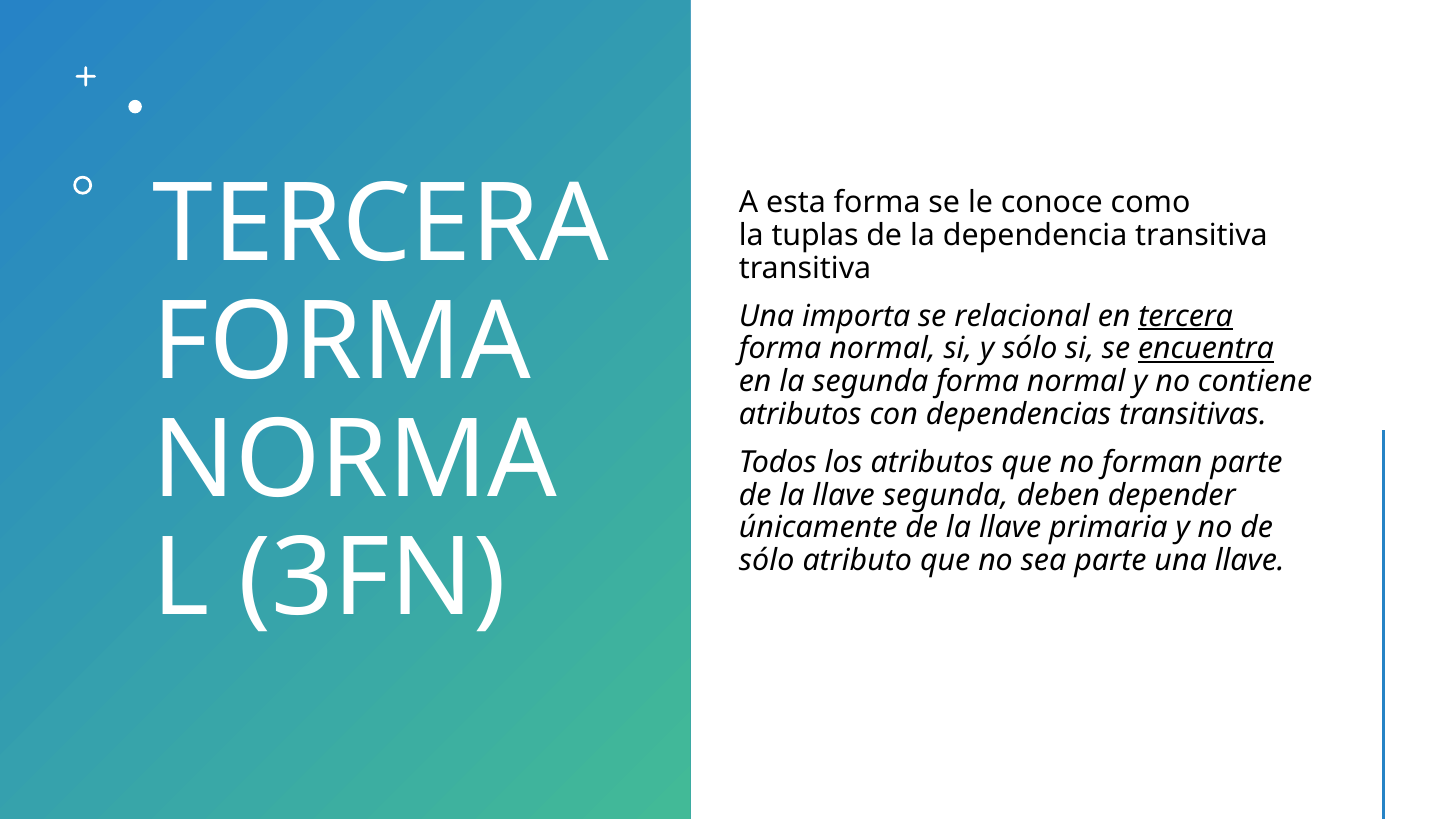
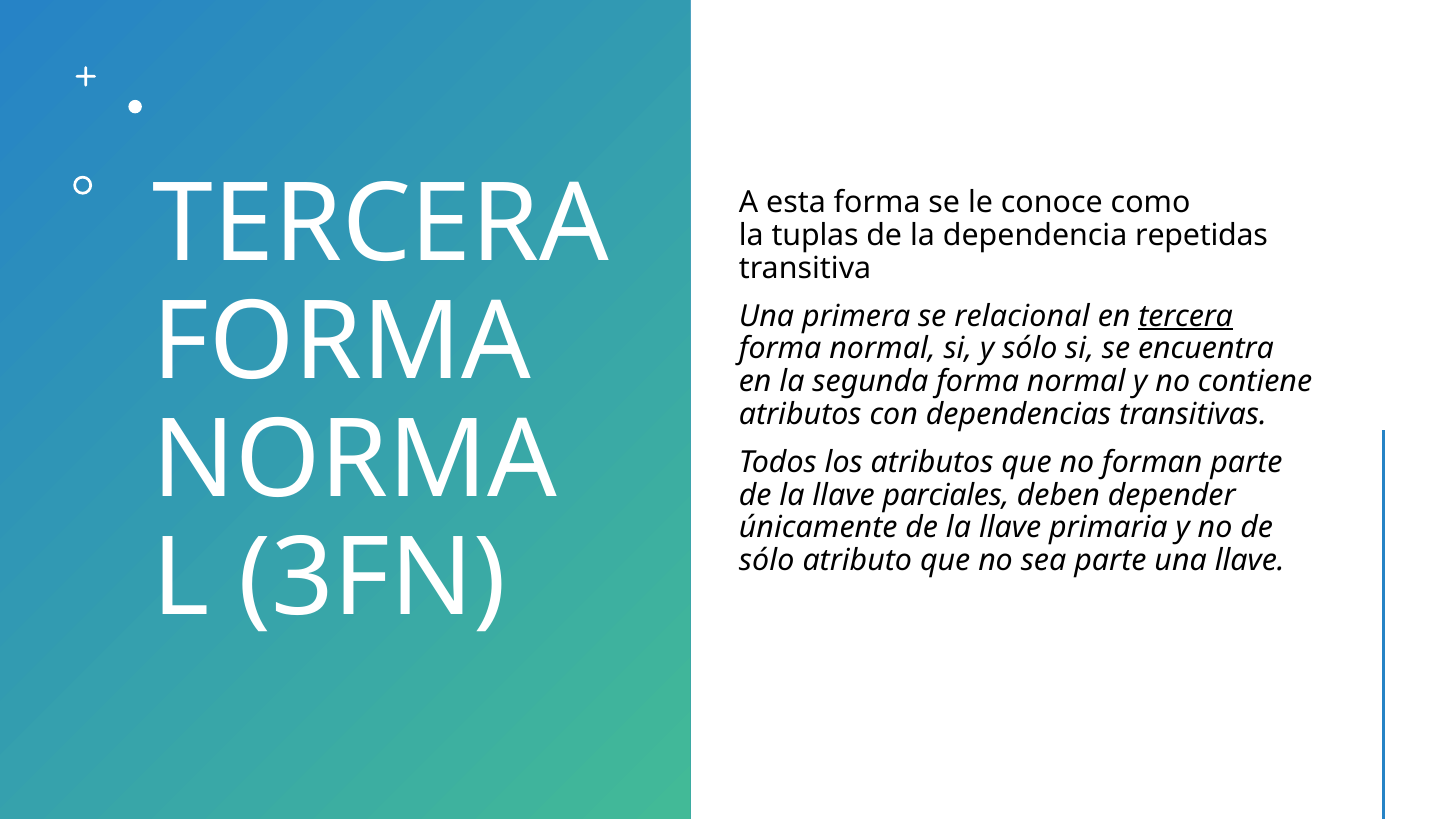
dependencia transitiva: transitiva -> repetidas (1202, 235)
importa: importa -> primera (856, 316)
encuentra underline: present -> none (1206, 349)
llave segunda: segunda -> parciales (946, 495)
